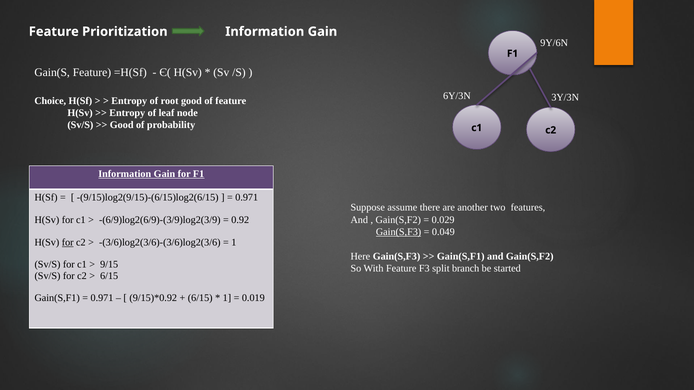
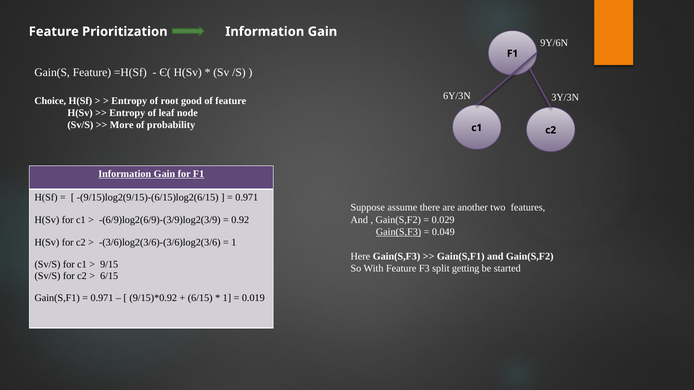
Good: Good -> More (122, 125)
for underline: present -> none (68, 242)
branch: branch -> getting (466, 269)
